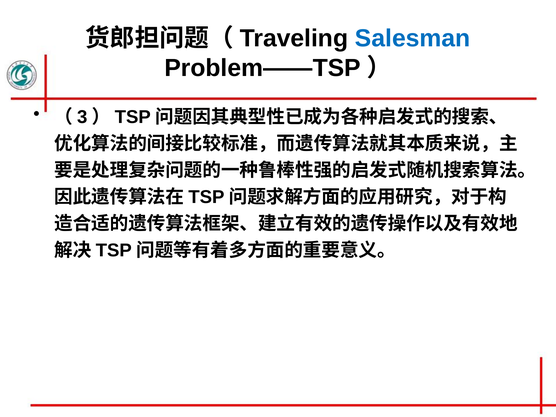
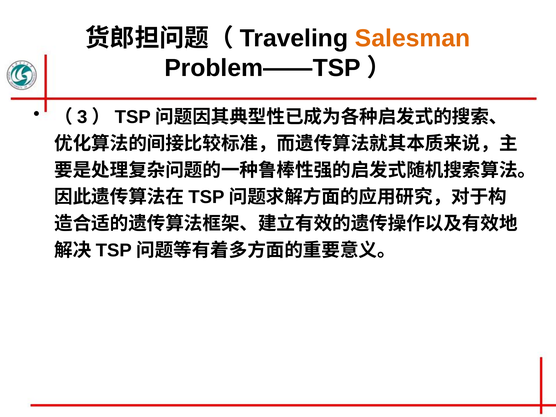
Salesman colour: blue -> orange (413, 38)
